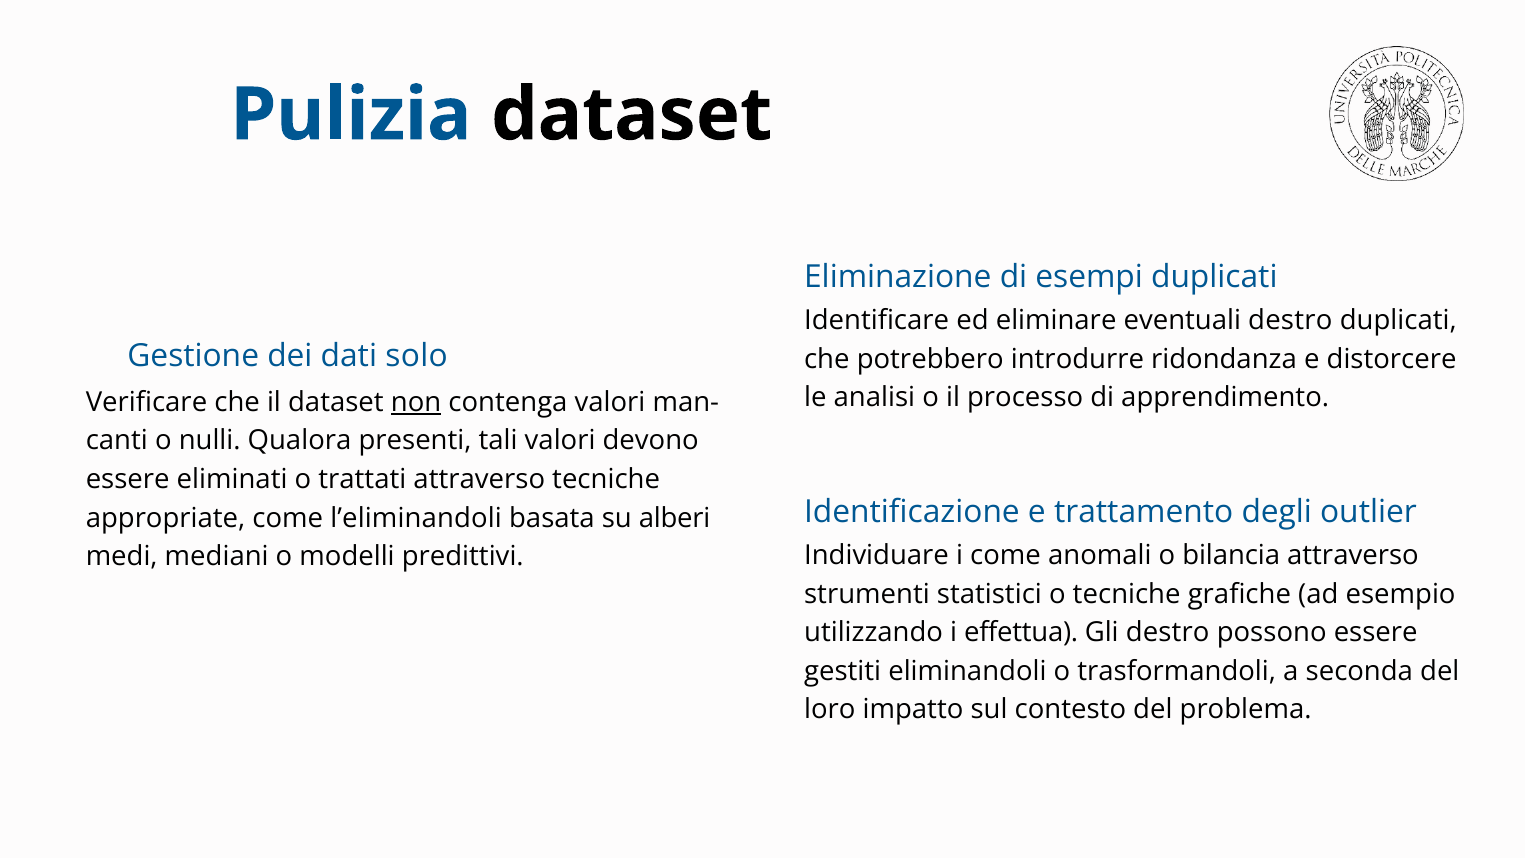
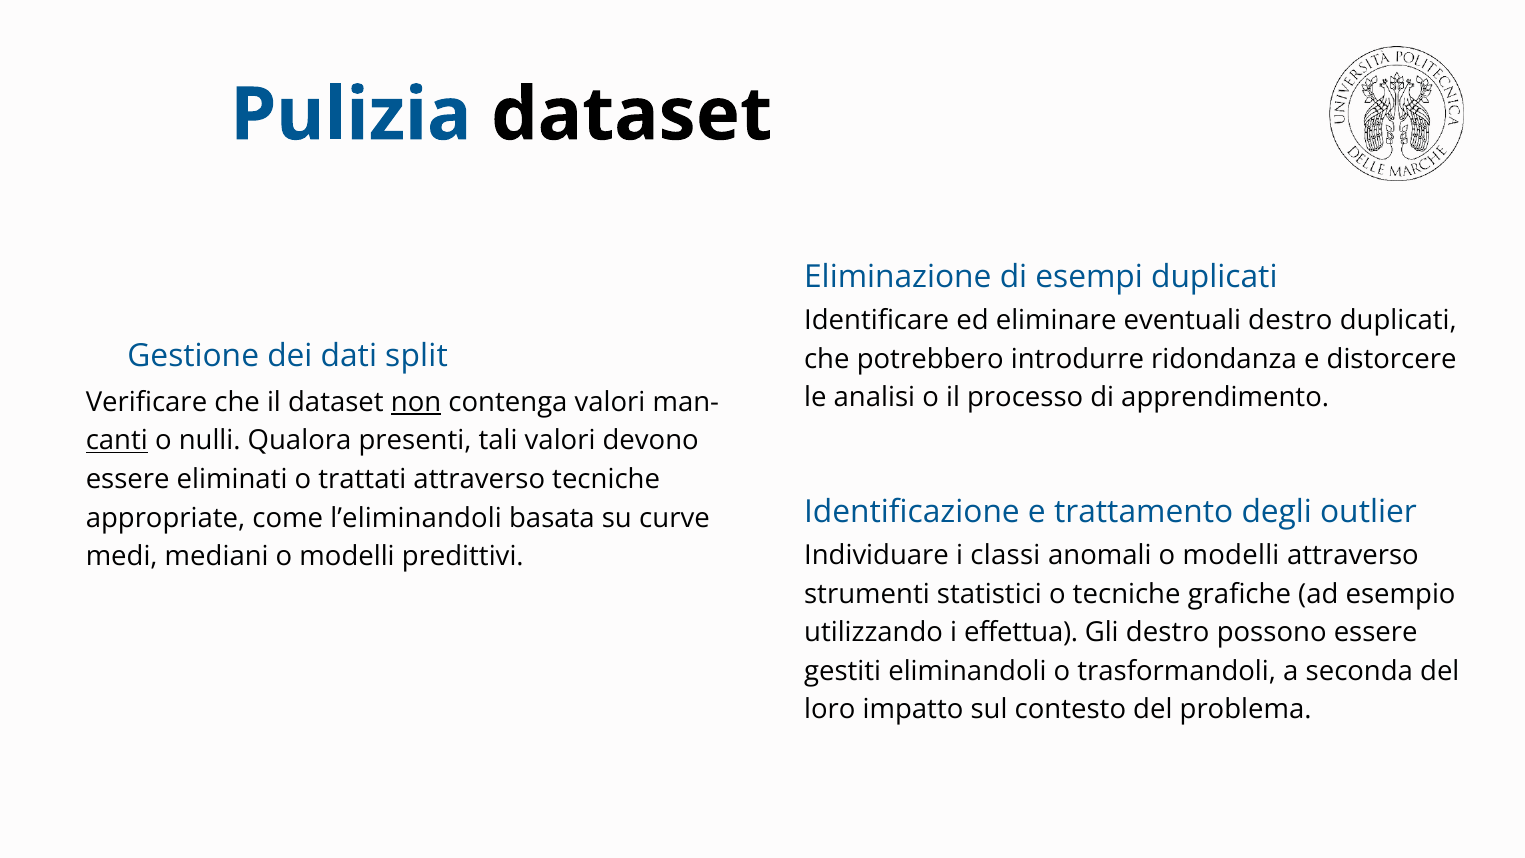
solo: solo -> split (417, 356)
canti underline: none -> present (117, 441)
alberi: alberi -> curve (674, 518)
i come: come -> classi (1005, 555)
anomali o bilancia: bilancia -> modelli (1231, 555)
